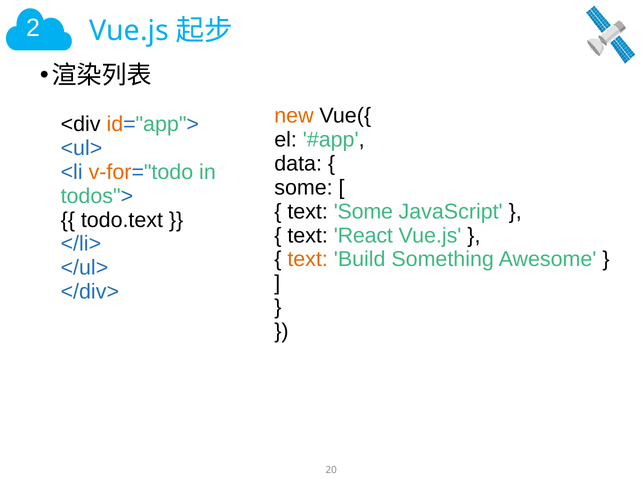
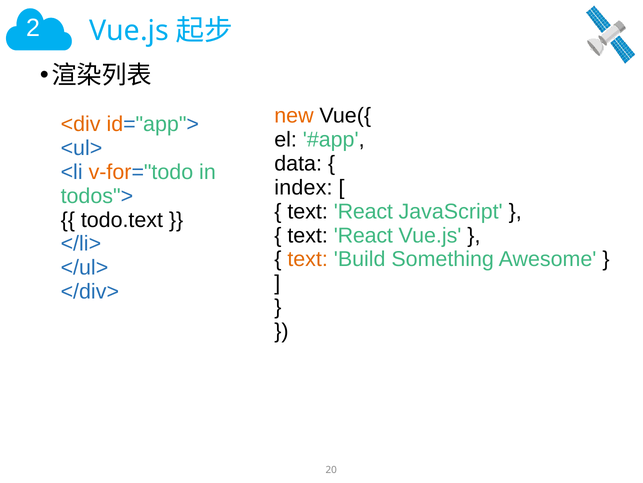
<div colour: black -> orange (81, 124)
some: some -> index (303, 187)
Some: Some -> React (363, 211)
